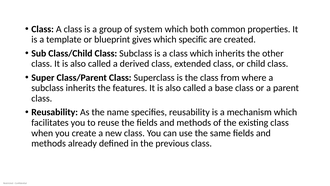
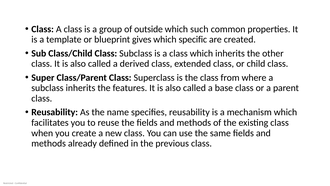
system: system -> outside (149, 29)
both: both -> such (199, 29)
